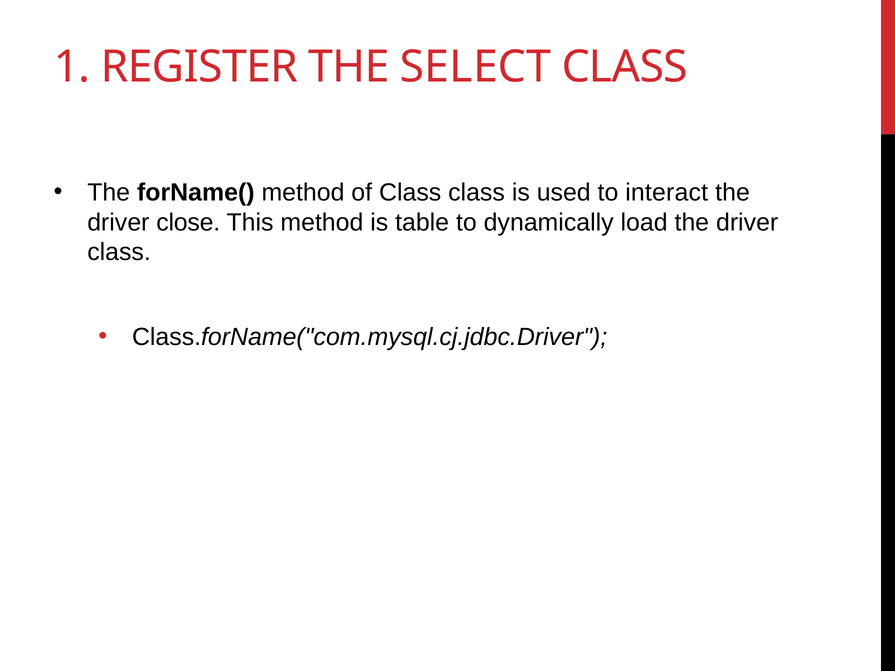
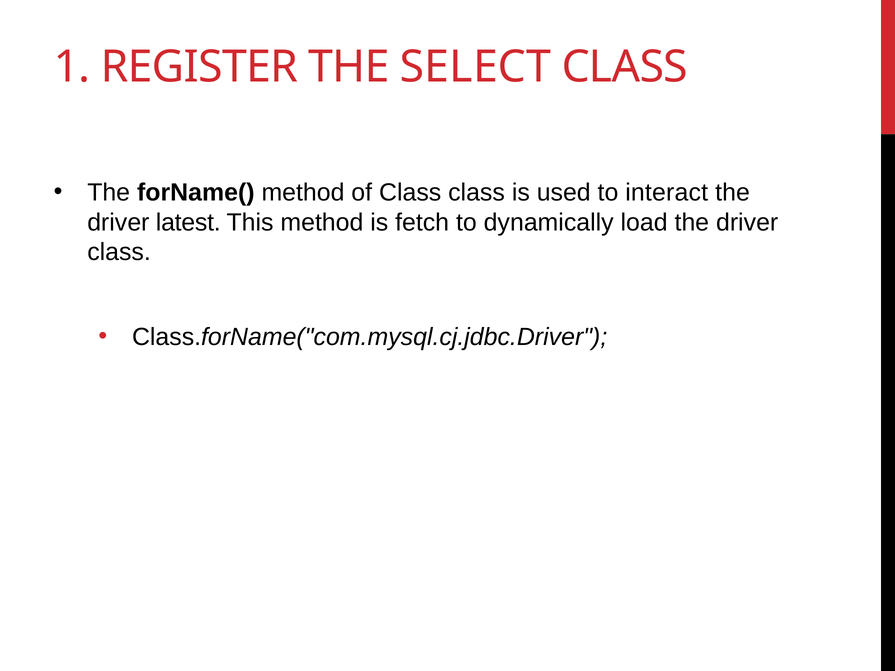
close: close -> latest (188, 223)
table: table -> fetch (422, 223)
